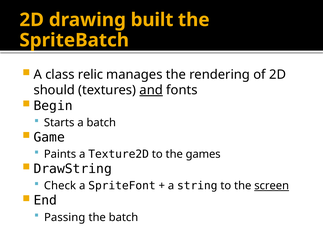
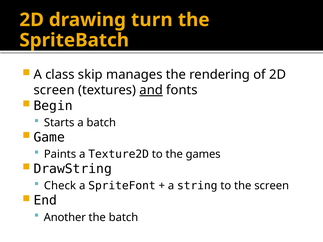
built: built -> turn (152, 20)
relic: relic -> skip (90, 75)
should: should -> screen (54, 90)
screen underline: present -> none (272, 186)
Passing: Passing -> Another (65, 218)
